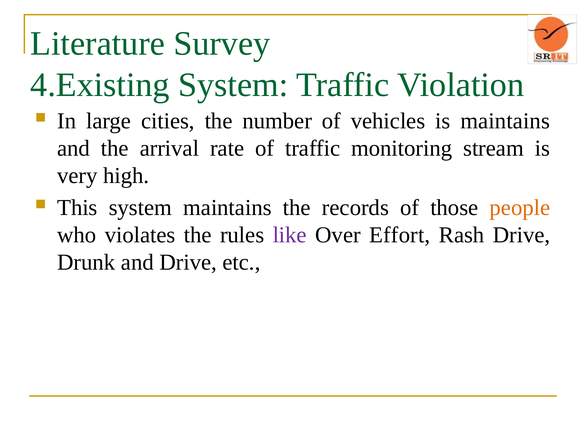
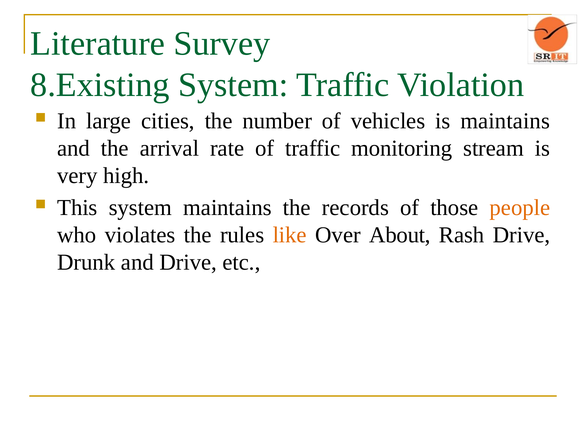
4.Existing: 4.Existing -> 8.Existing (100, 85)
like colour: purple -> orange (290, 235)
Effort: Effort -> About (400, 235)
